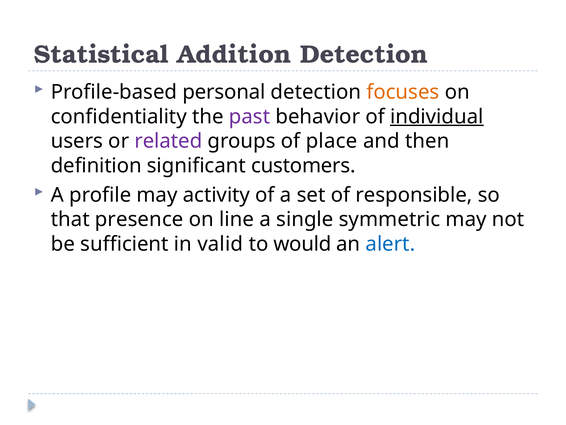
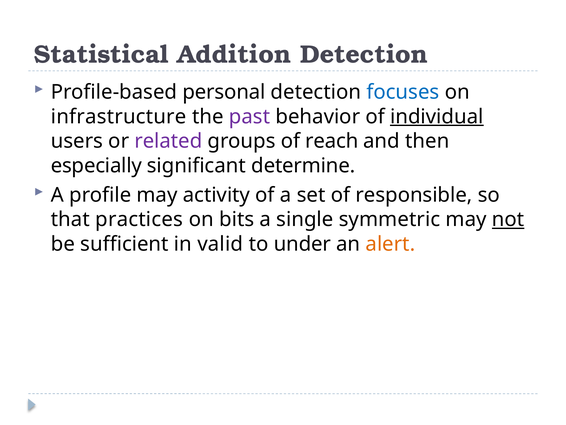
focuses colour: orange -> blue (403, 92)
confidentiality: confidentiality -> infrastructure (119, 116)
place: place -> reach (332, 141)
definition: definition -> especially (96, 165)
customers: customers -> determine (303, 165)
presence: presence -> practices (139, 219)
line: line -> bits (237, 219)
not underline: none -> present (508, 219)
would: would -> under (302, 244)
alert colour: blue -> orange (390, 244)
